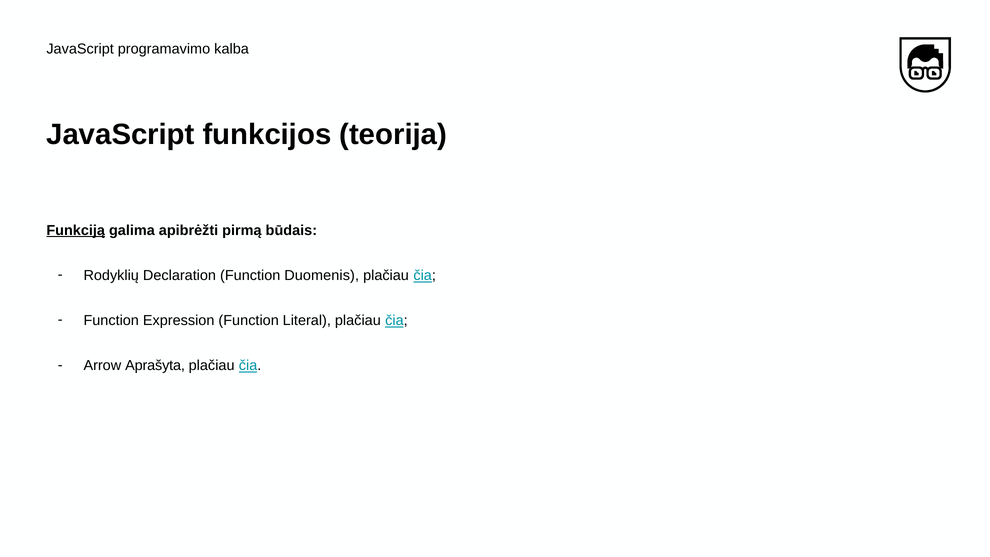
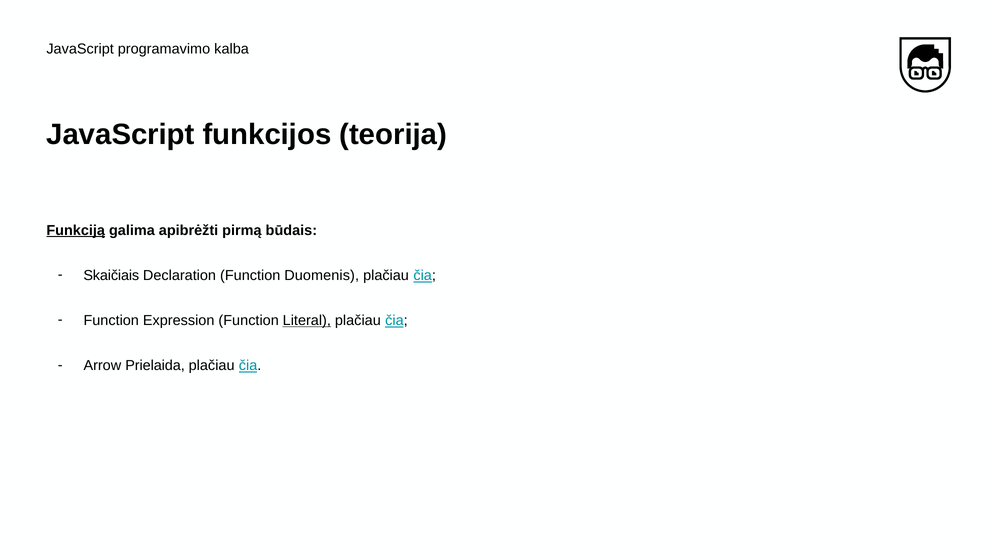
Rodyklių: Rodyklių -> Skaičiais (111, 275)
Literal underline: none -> present (307, 320)
Aprašyta: Aprašyta -> Prielaida (155, 365)
